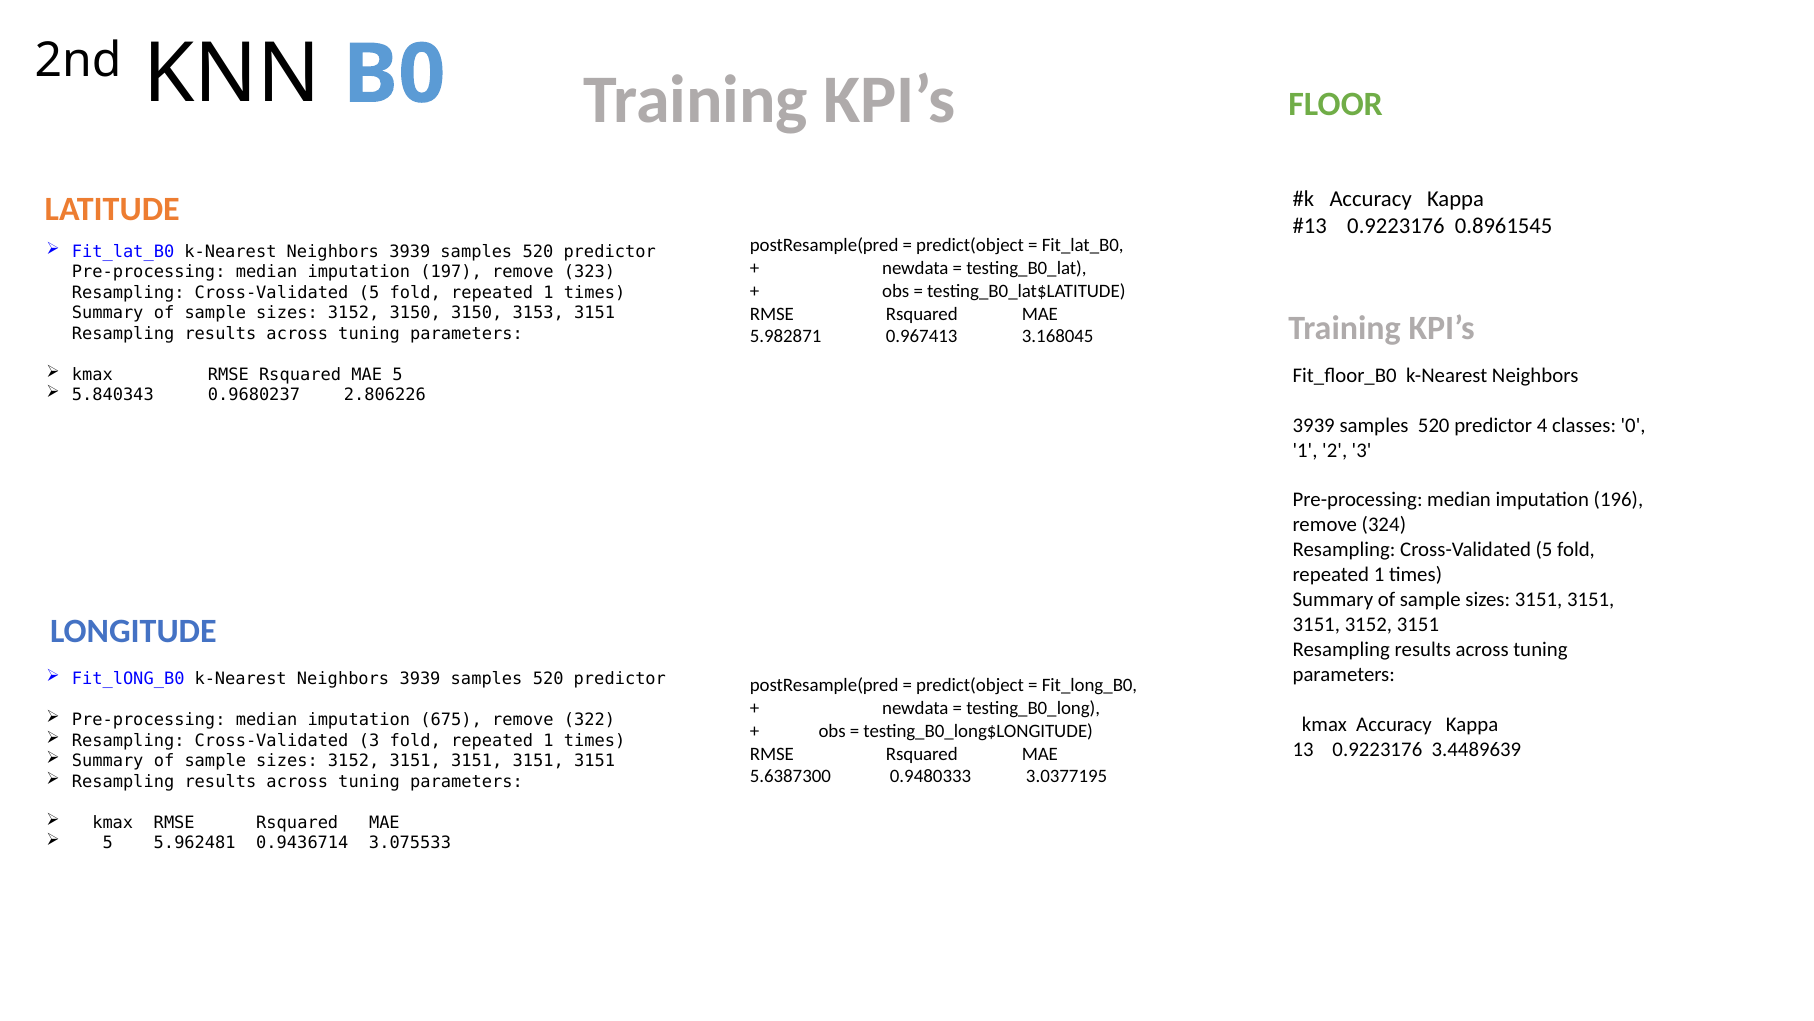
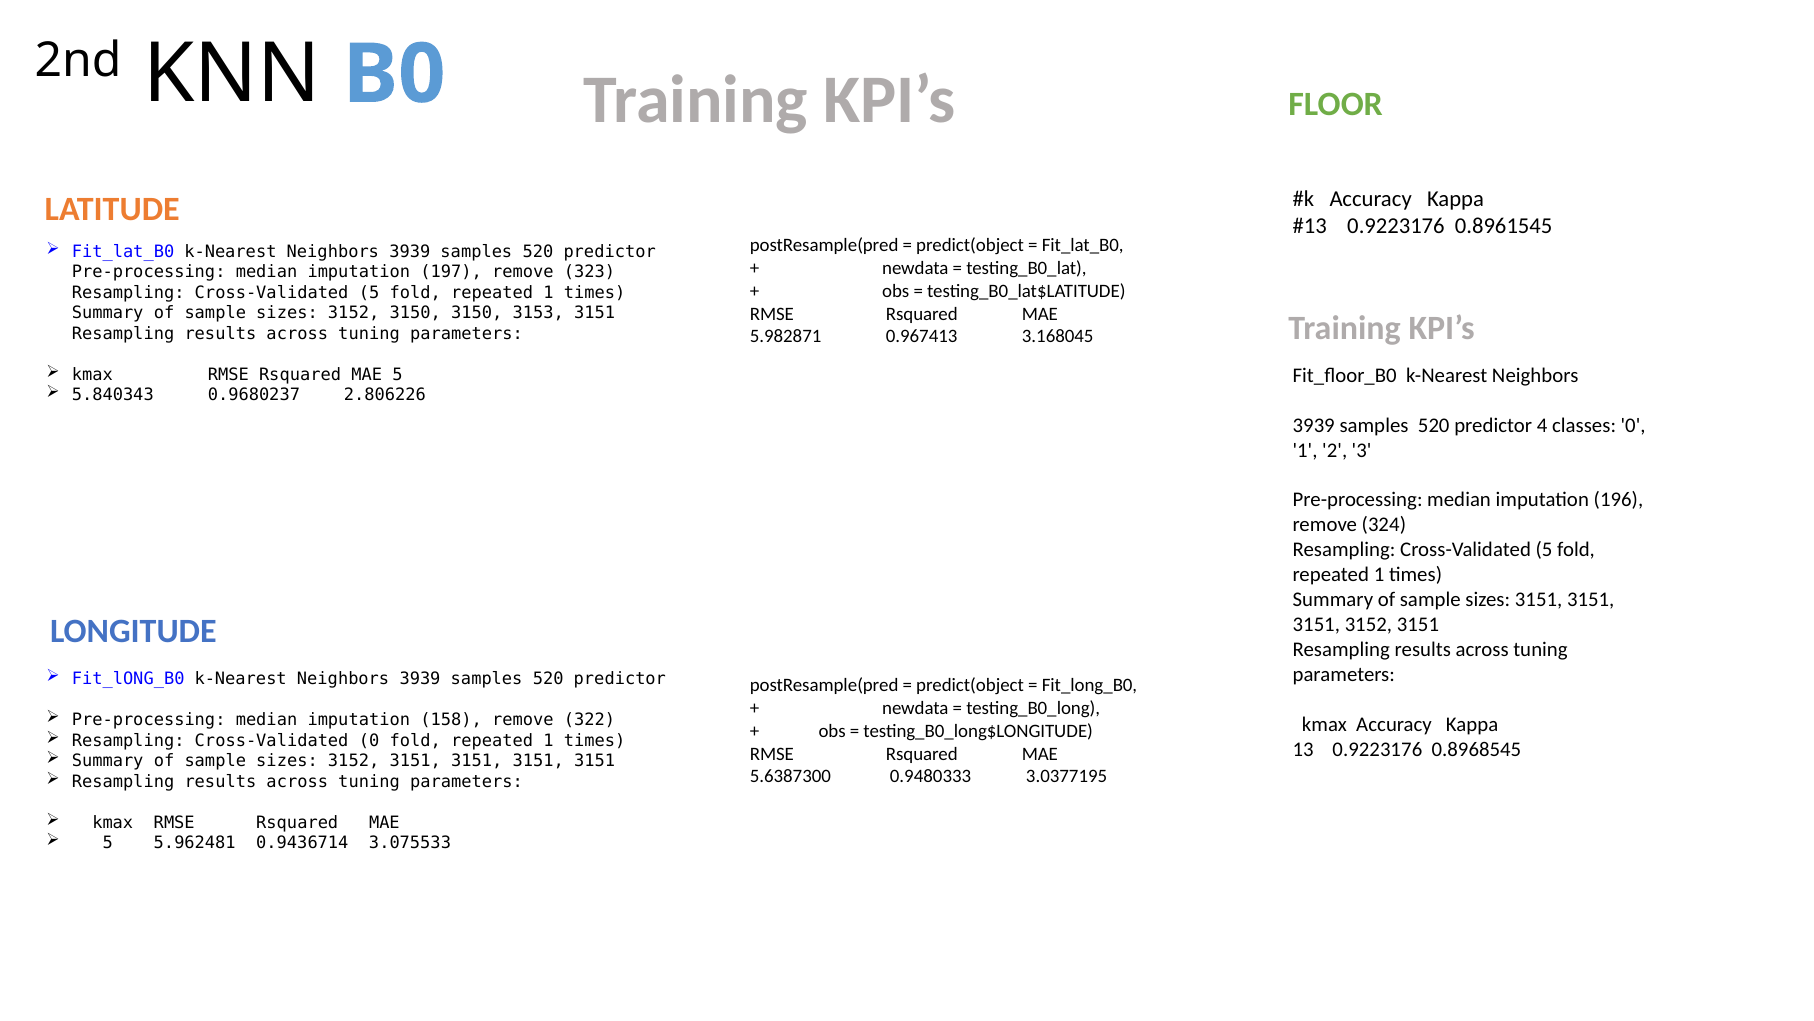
675: 675 -> 158 (451, 720)
Cross-Validated 3: 3 -> 0 (369, 740)
3.4489639: 3.4489639 -> 0.8968545 (1476, 749)
